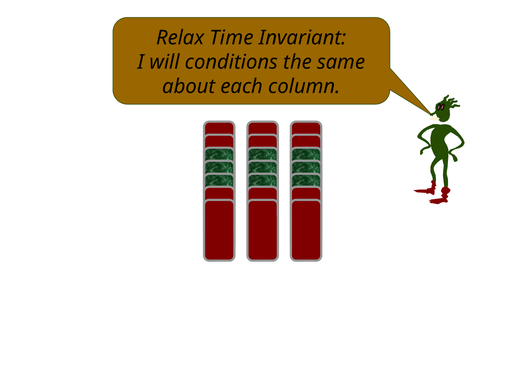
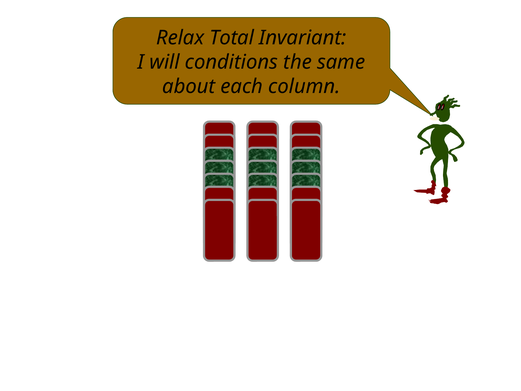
Time: Time -> Total (232, 38)
